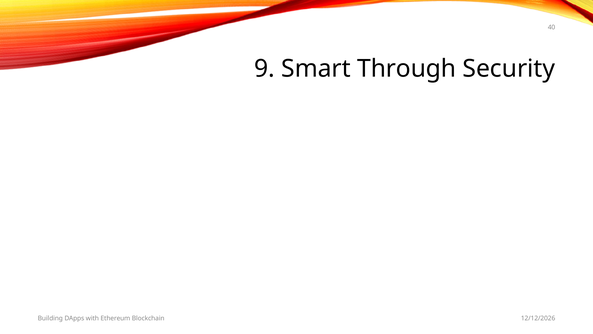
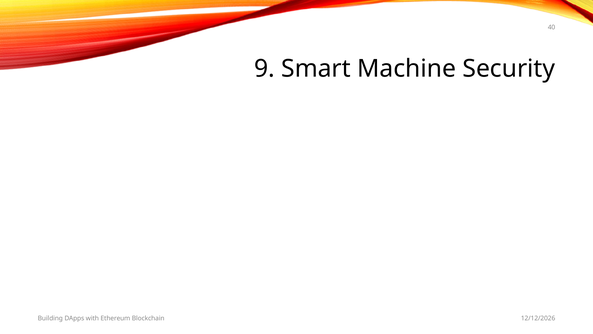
Through: Through -> Machine (407, 68)
